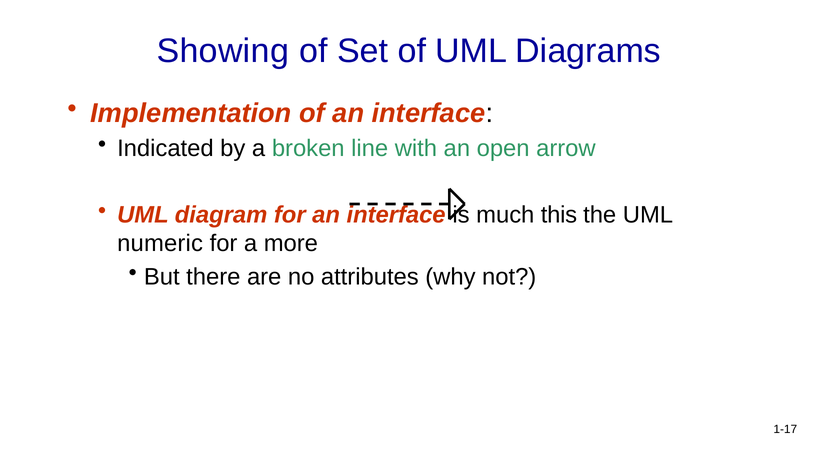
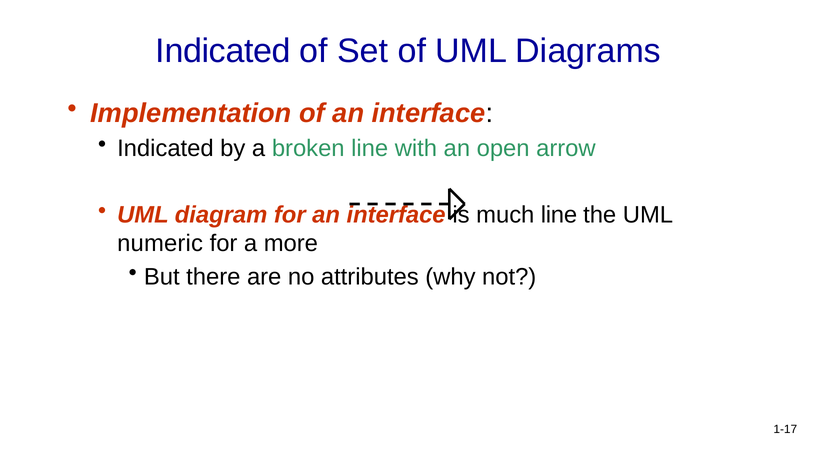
Showing: Showing -> Indicated (223, 51)
much this: this -> line (559, 215)
